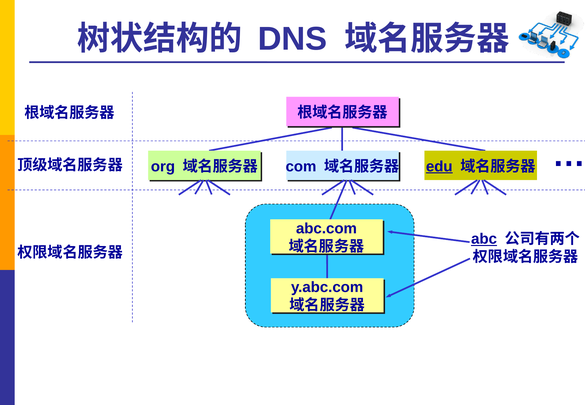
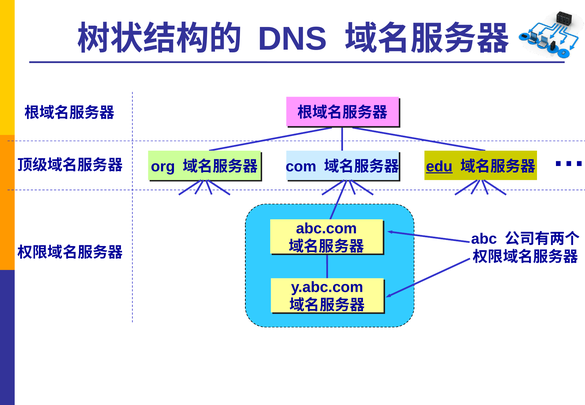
abc underline: present -> none (484, 239)
